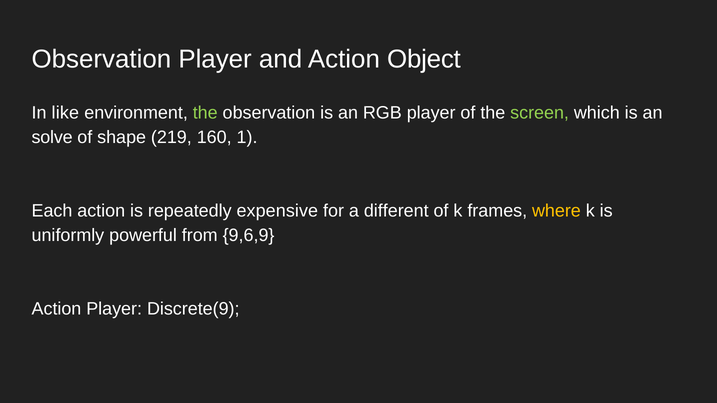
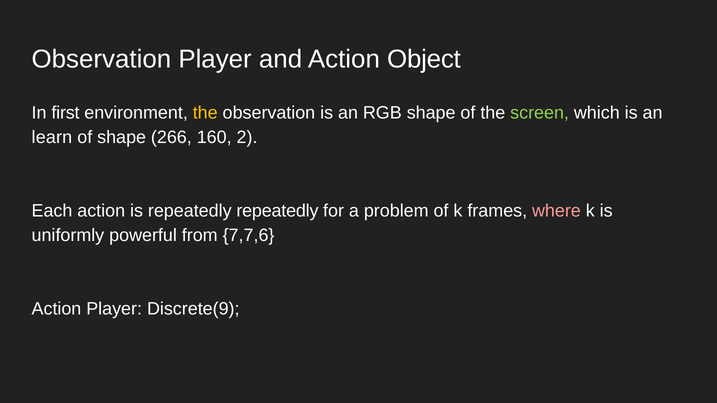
like: like -> first (65, 113)
the colour: light green -> yellow (205, 113)
RGB player: player -> shape (431, 113)
solve: solve -> learn (52, 137)
219: 219 -> 266 (171, 137)
1: 1 -> 2 (247, 137)
repeatedly expensive: expensive -> repeatedly (277, 211)
different: different -> problem (396, 211)
where colour: yellow -> pink (556, 211)
9,6,9: 9,6,9 -> 7,7,6 (249, 236)
